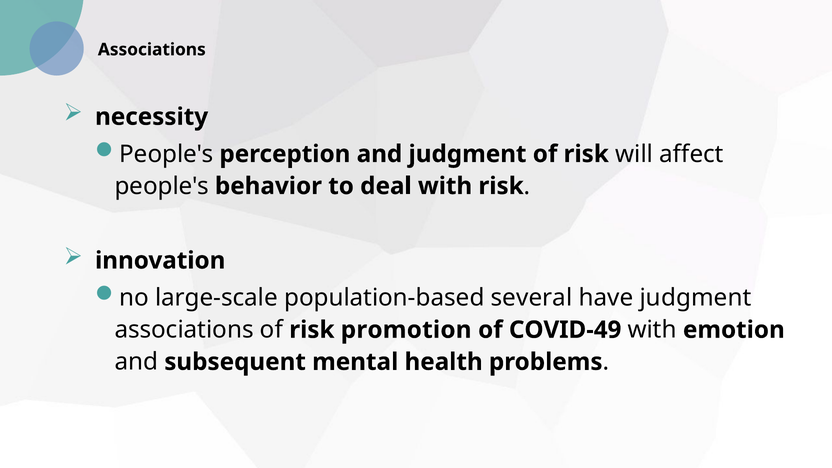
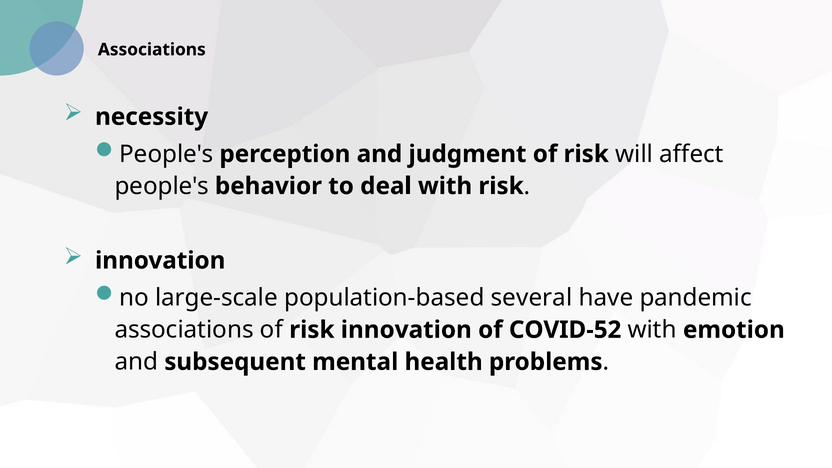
have judgment: judgment -> pandemic (696, 298)
risk promotion: promotion -> innovation (406, 330)
COVID-49: COVID-49 -> COVID-52 (565, 330)
